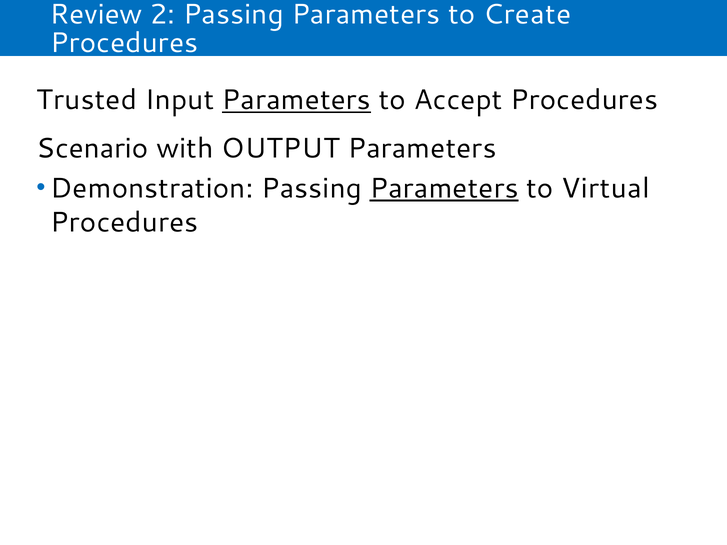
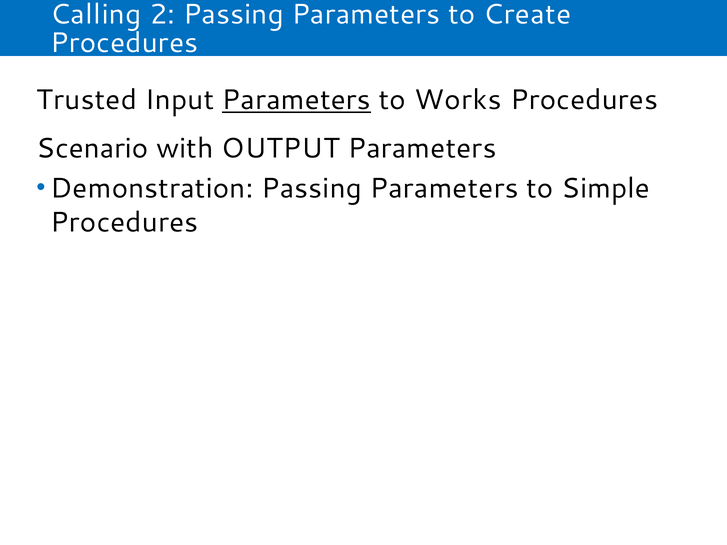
Review: Review -> Calling (96, 14)
Accept: Accept -> Works (458, 100)
Parameters underline: present -> none (444, 188)
Virtual: Virtual -> Simple (606, 188)
